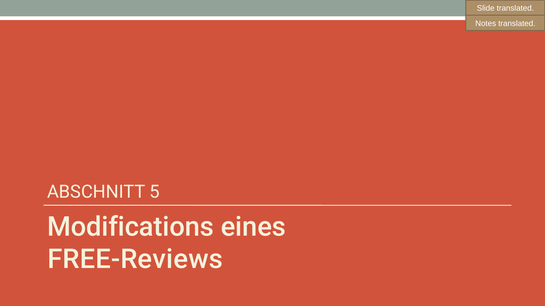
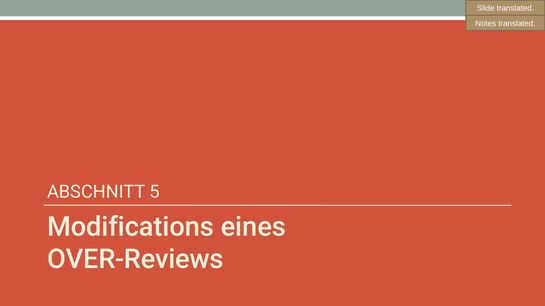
FREE-Reviews: FREE-Reviews -> OVER-Reviews (135, 260)
